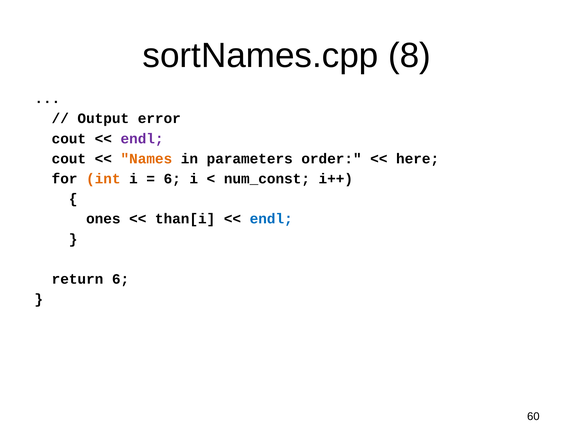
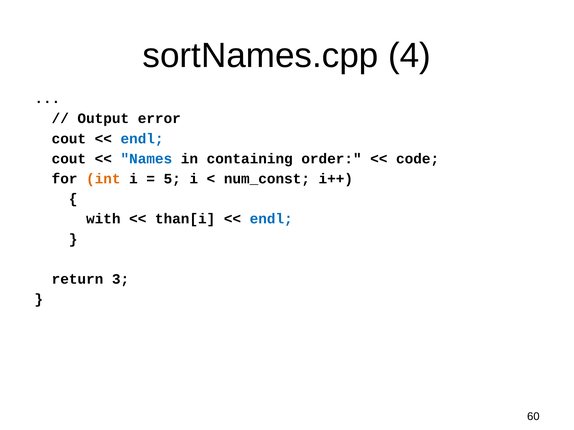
8: 8 -> 4 (410, 56)
endl colour: purple -> blue (142, 139)
Names colour: orange -> blue (146, 159)
parameters: parameters -> containing (250, 159)
here: here -> code (418, 159)
6: 6 -> 5 (172, 179)
ones: ones -> with (103, 219)
return 6: 6 -> 3 (121, 279)
